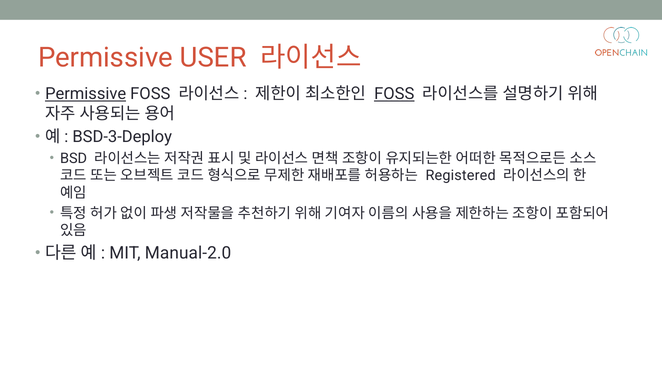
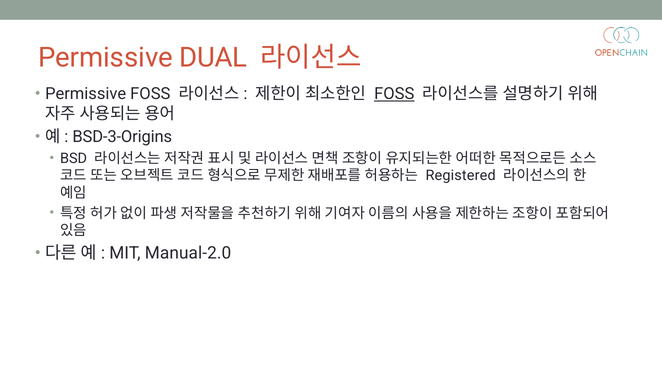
USER: USER -> DUAL (213, 58)
Permissive underline: present -> none (86, 94)
BSD-3-Deploy: BSD-3-Deploy -> BSD-3-Origins (122, 137)
